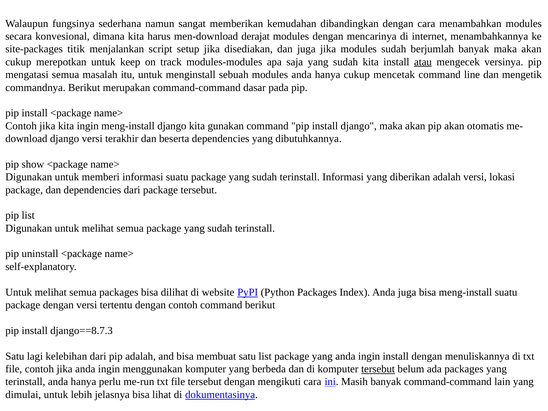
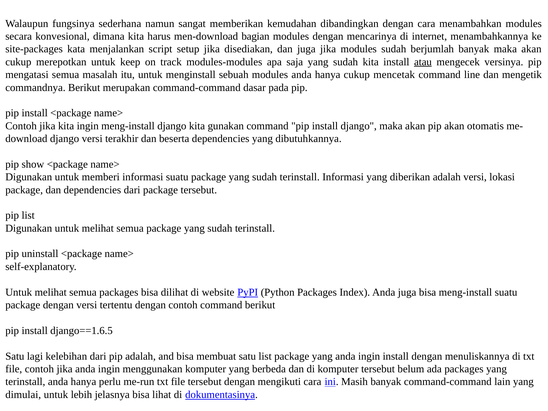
derajat: derajat -> bagian (256, 36)
titik: titik -> kata (76, 49)
django==8.7.3: django==8.7.3 -> django==1.6.5 (82, 331)
tersebut underline: present -> none (378, 369)
